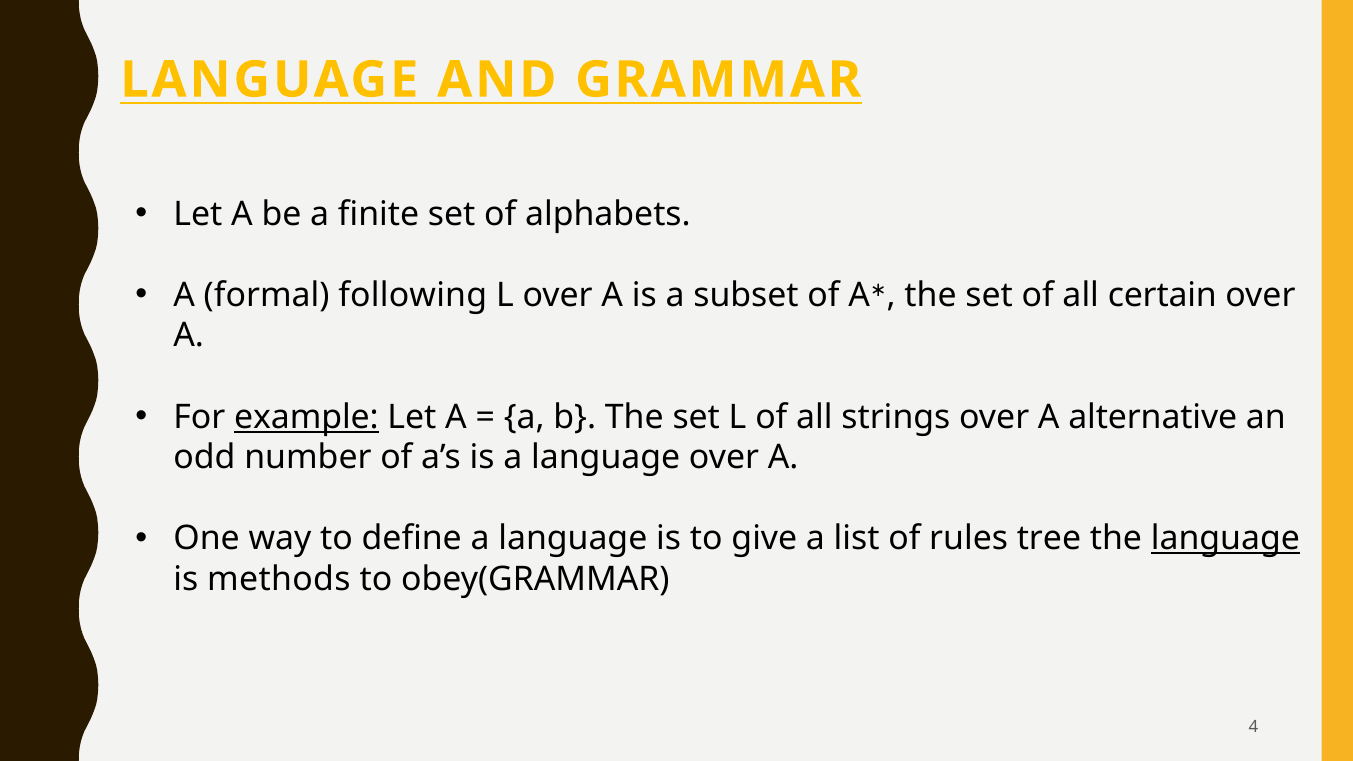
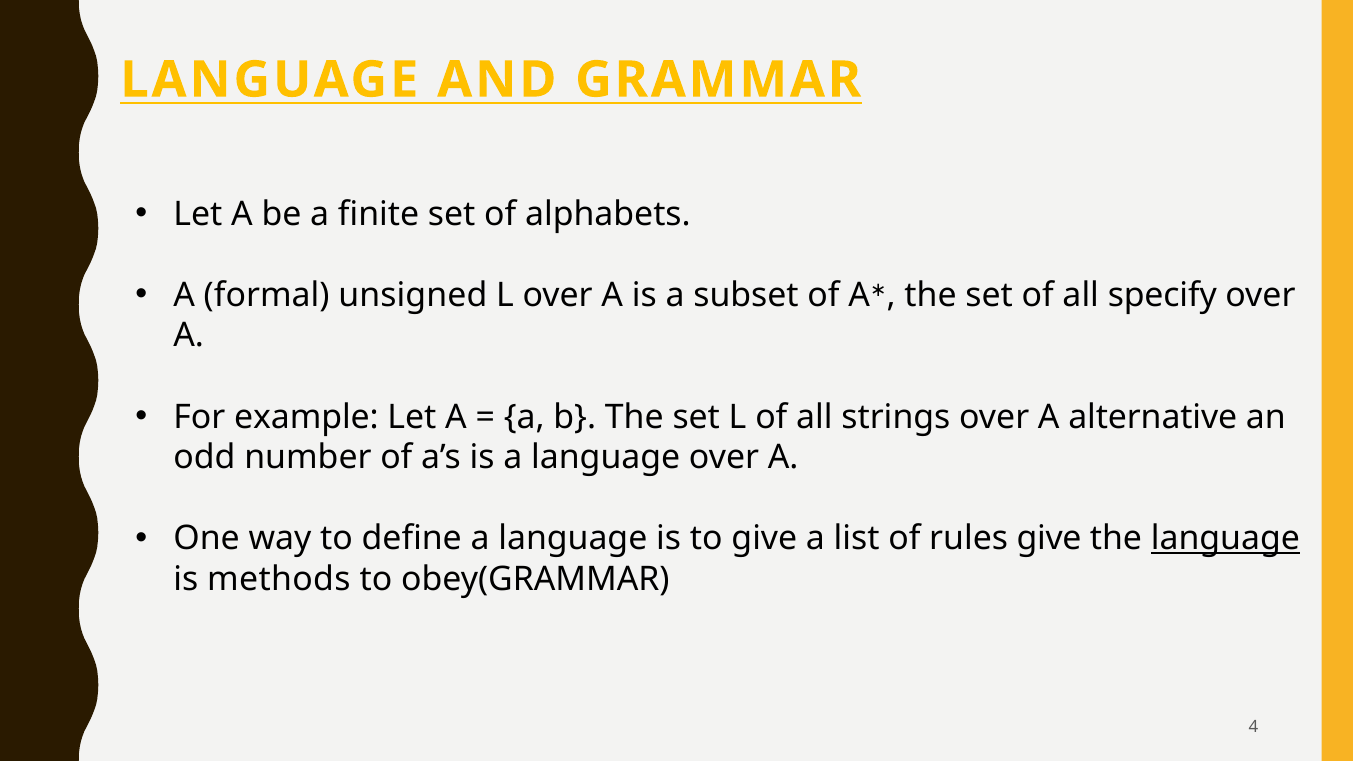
following: following -> unsigned (413, 295)
certain: certain -> specify (1162, 295)
example underline: present -> none (306, 417)
rules tree: tree -> give (1049, 539)
